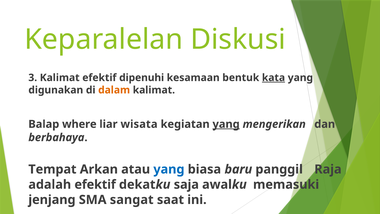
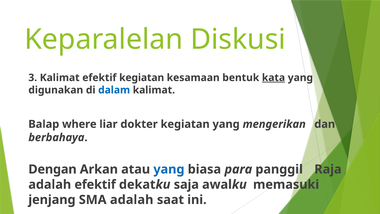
efektif dipenuhi: dipenuhi -> kegiatan (142, 78)
dalam colour: orange -> blue (114, 90)
wisata: wisata -> dokter (139, 124)
yang underline: present -> none (226, 124)
Tempat: Tempat -> Dengan (52, 169)
baru: baru -> para (238, 169)
SMA sangat: sangat -> adalah (132, 200)
